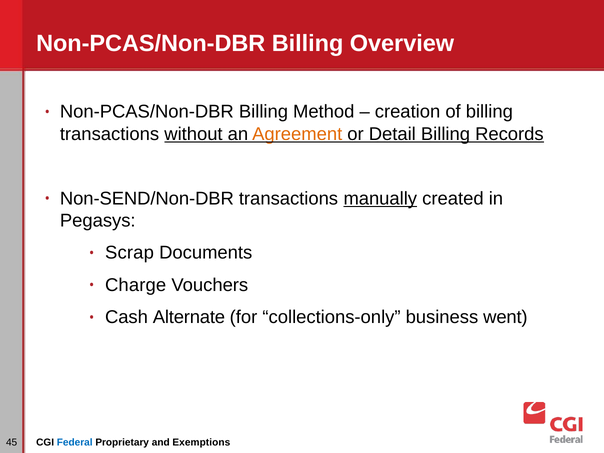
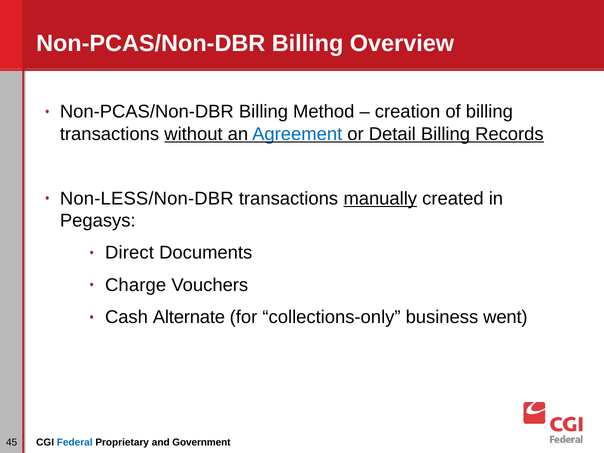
Agreement colour: orange -> blue (297, 134)
Non-SEND/Non-DBR: Non-SEND/Non-DBR -> Non-LESS/Non-DBR (147, 198)
Scrap: Scrap -> Direct (129, 253)
Exemptions: Exemptions -> Government (201, 443)
